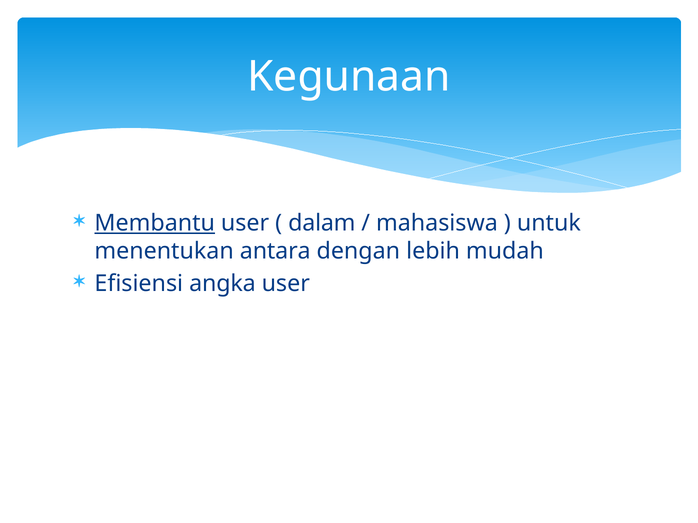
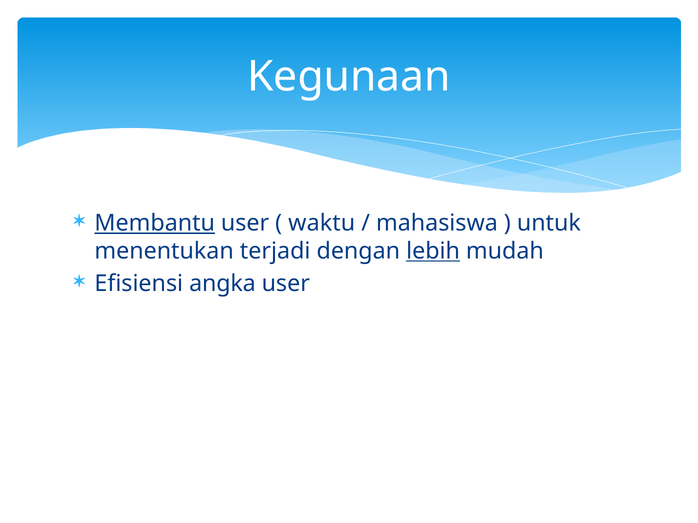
dalam: dalam -> waktu (322, 223)
antara: antara -> terjadi (275, 251)
lebih underline: none -> present (433, 251)
